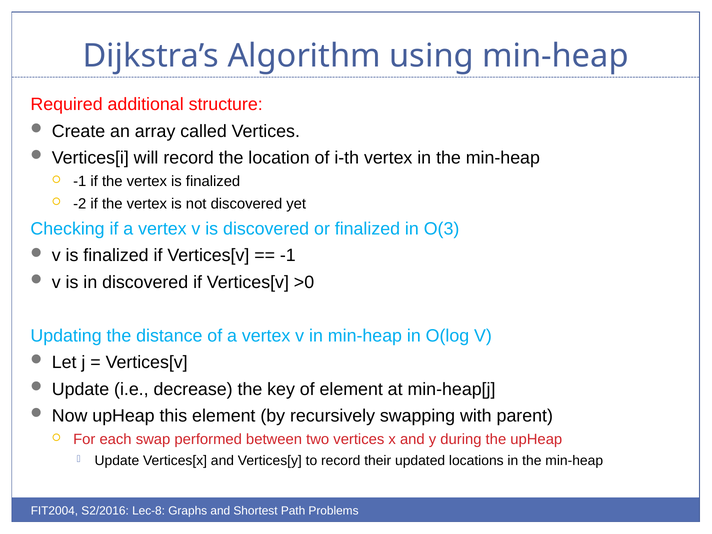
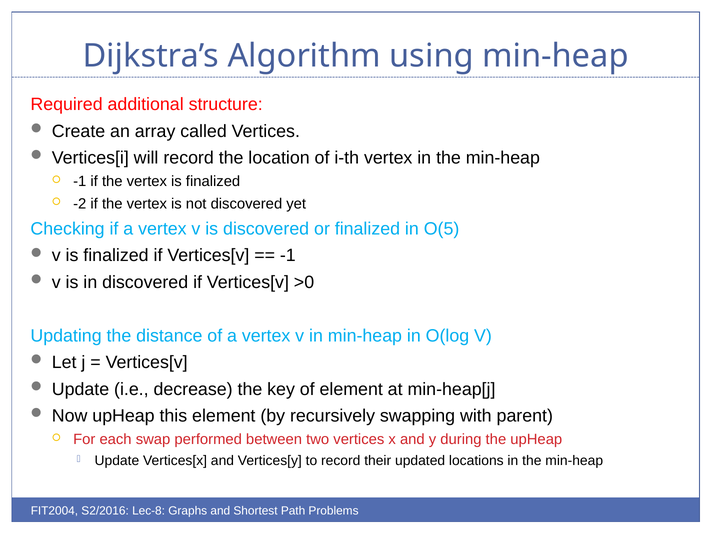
O(3: O(3 -> O(5 (442, 229)
